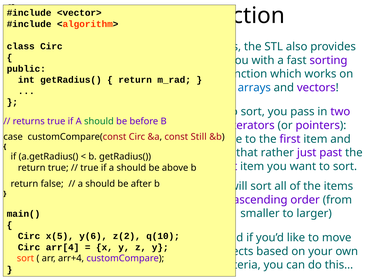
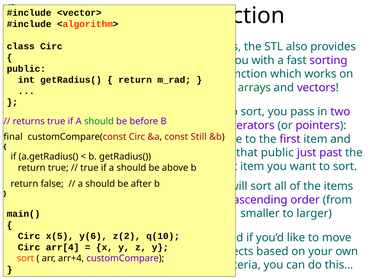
arrays colour: blue -> green (254, 88)
case: case -> final (13, 137)
that rather: rather -> public (277, 153)
